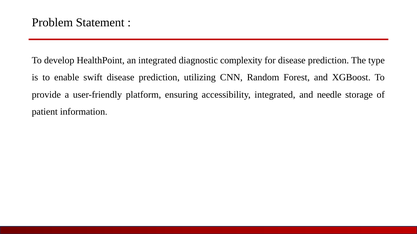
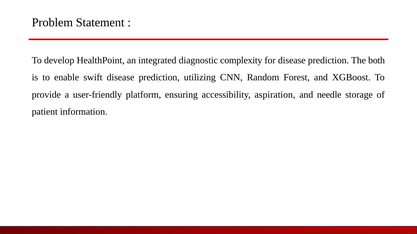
type: type -> both (377, 60)
accessibility integrated: integrated -> aspiration (275, 95)
